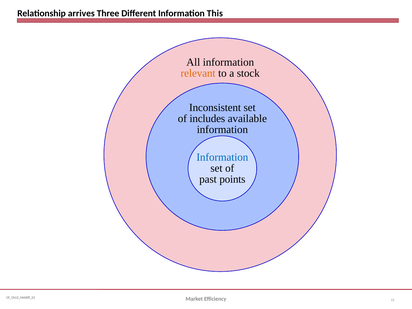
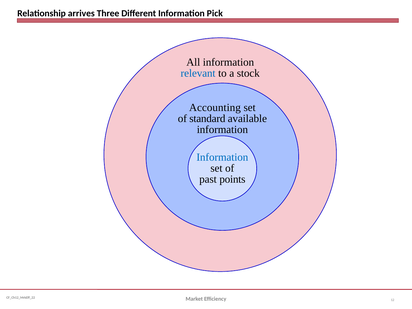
This: This -> Pick (215, 13)
relevant colour: orange -> blue (198, 73)
Inconsistent: Inconsistent -> Accounting (215, 108)
includes: includes -> standard (207, 119)
